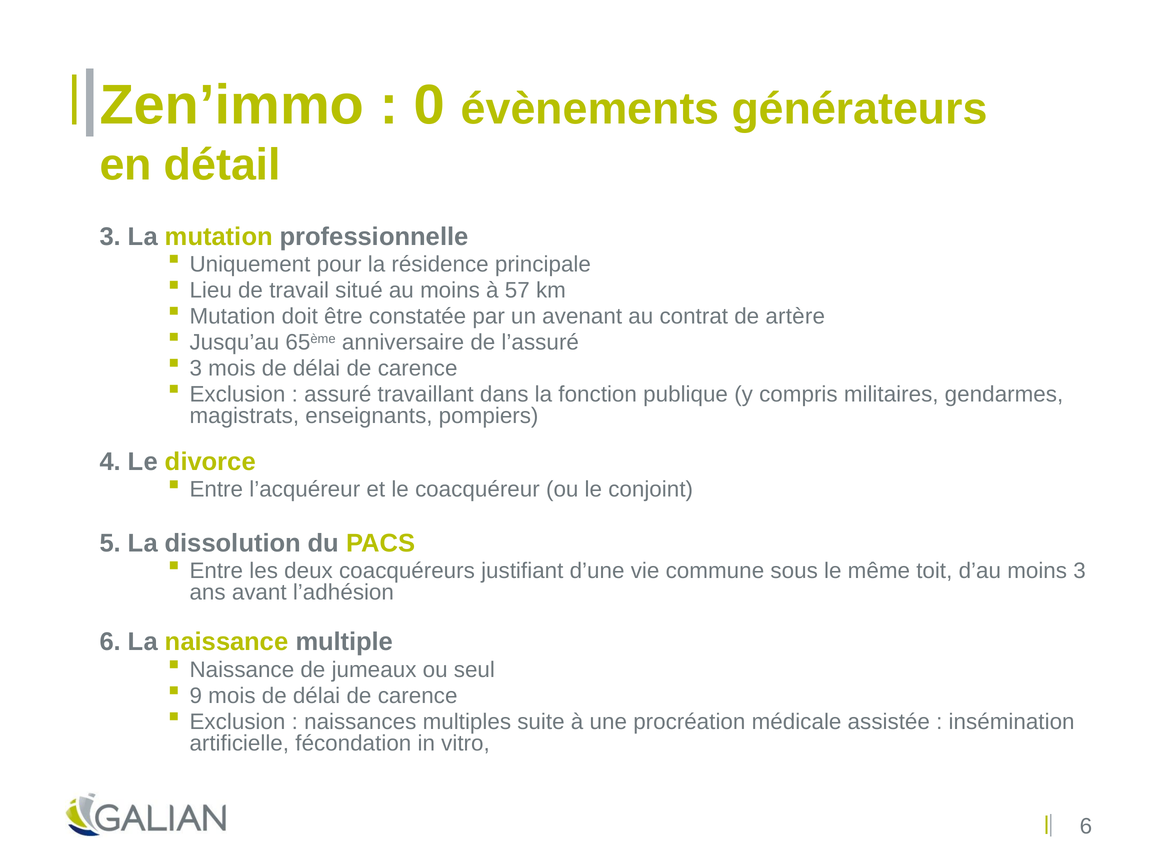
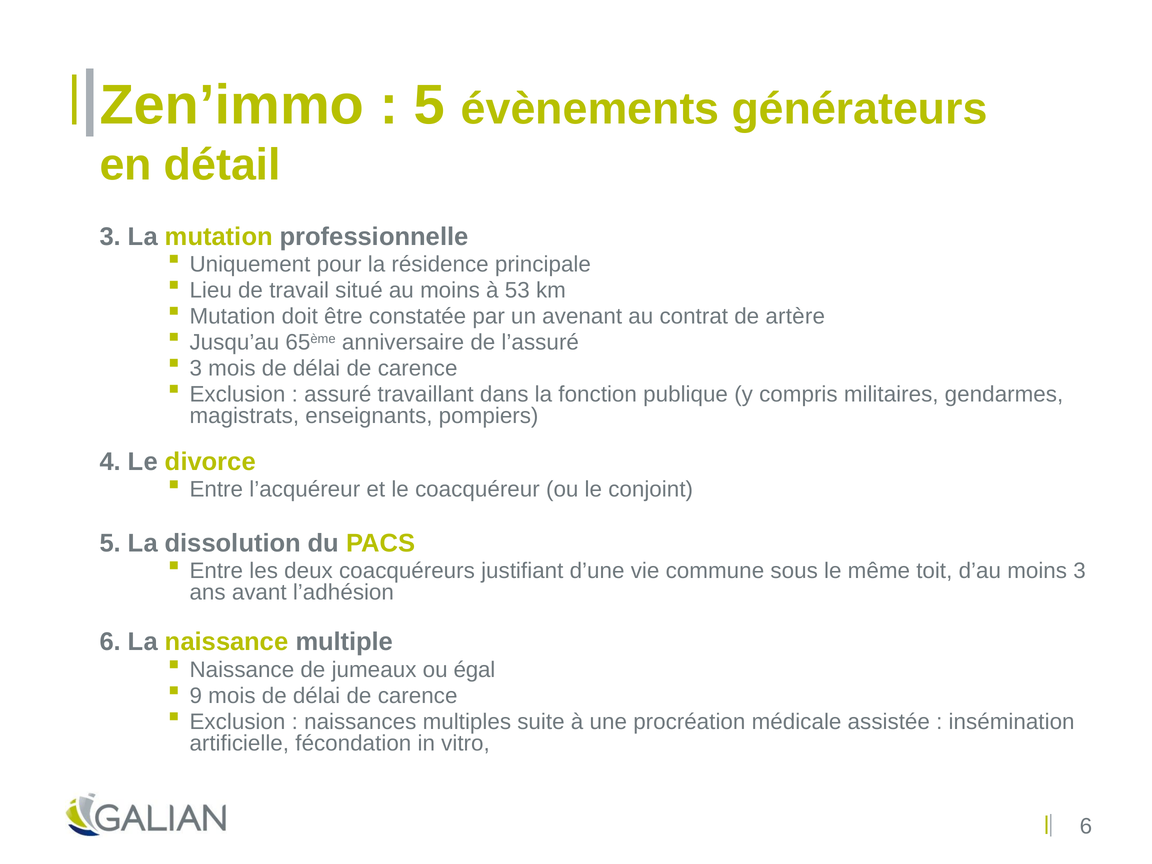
0: 0 -> 5 (429, 105)
57: 57 -> 53 (517, 290)
seul: seul -> égal (474, 670)
